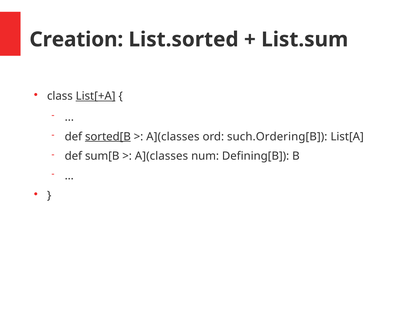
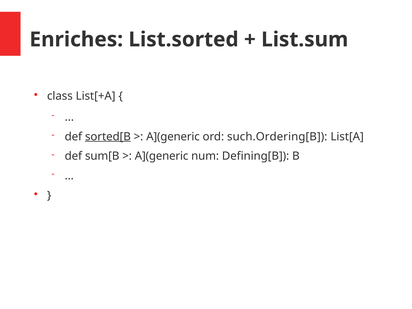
Creation: Creation -> Enriches (76, 39)
List[+A underline: present -> none (96, 96)
A](classes: A](classes -> A](generic (173, 137)
A](classes: A](classes -> A](generic (162, 156)
